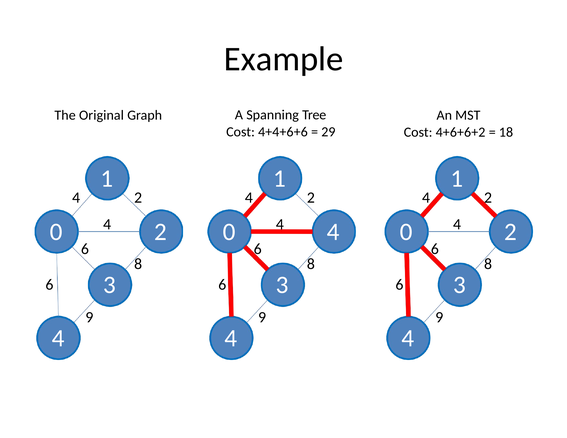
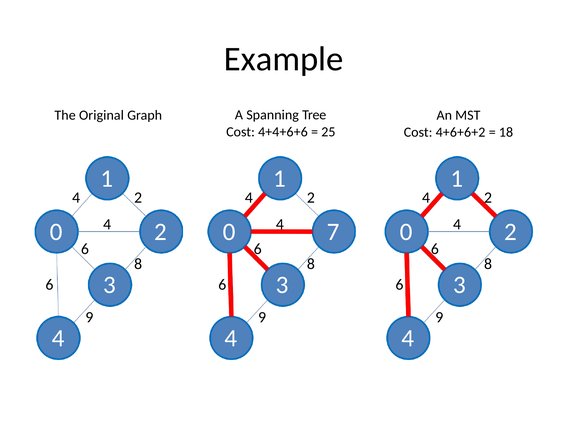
29: 29 -> 25 (328, 132)
0 4: 4 -> 7 (333, 232)
